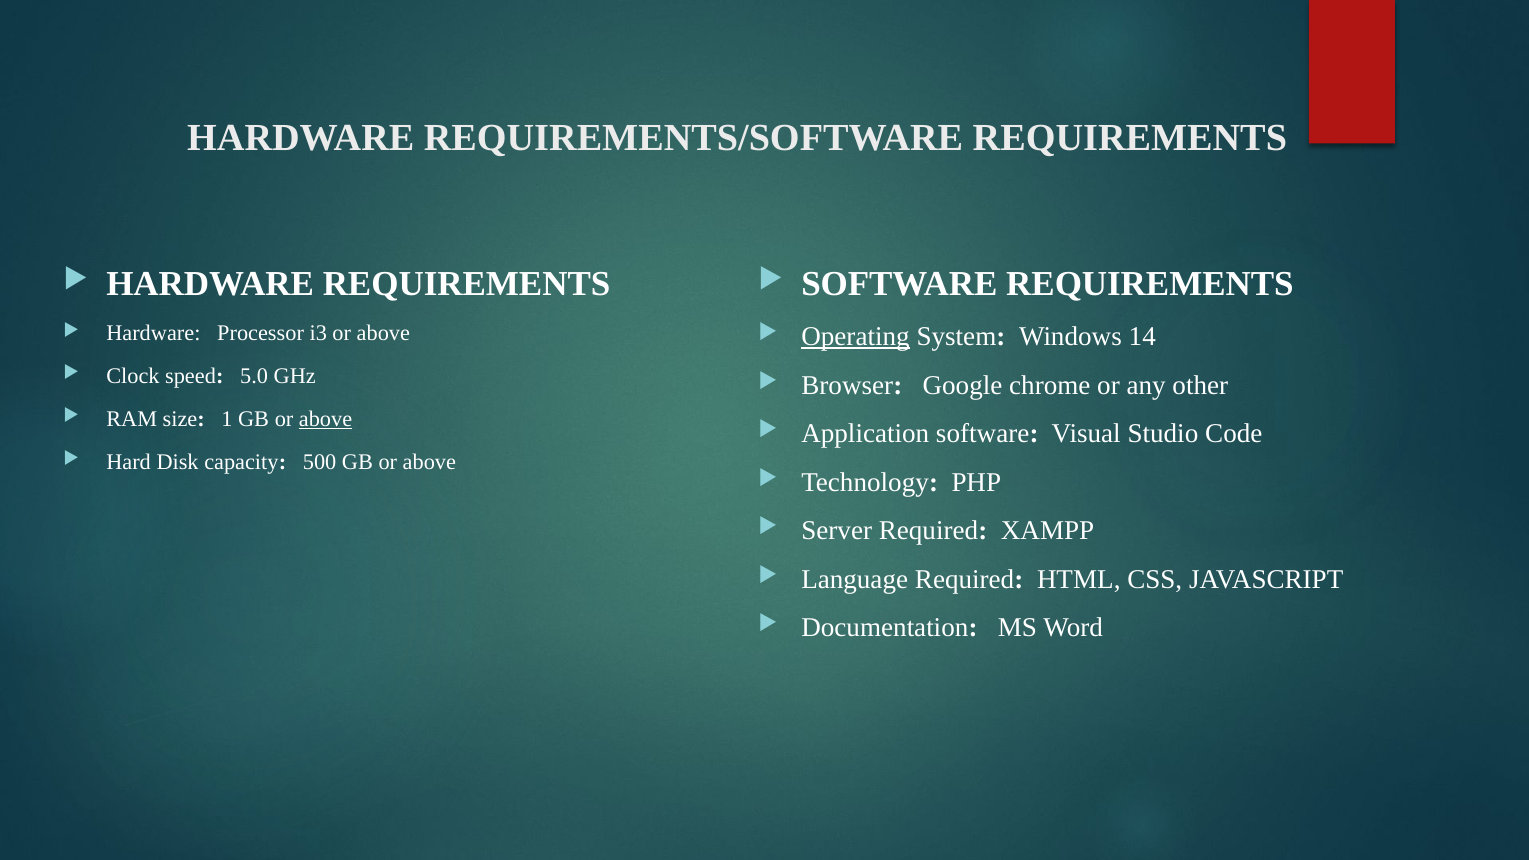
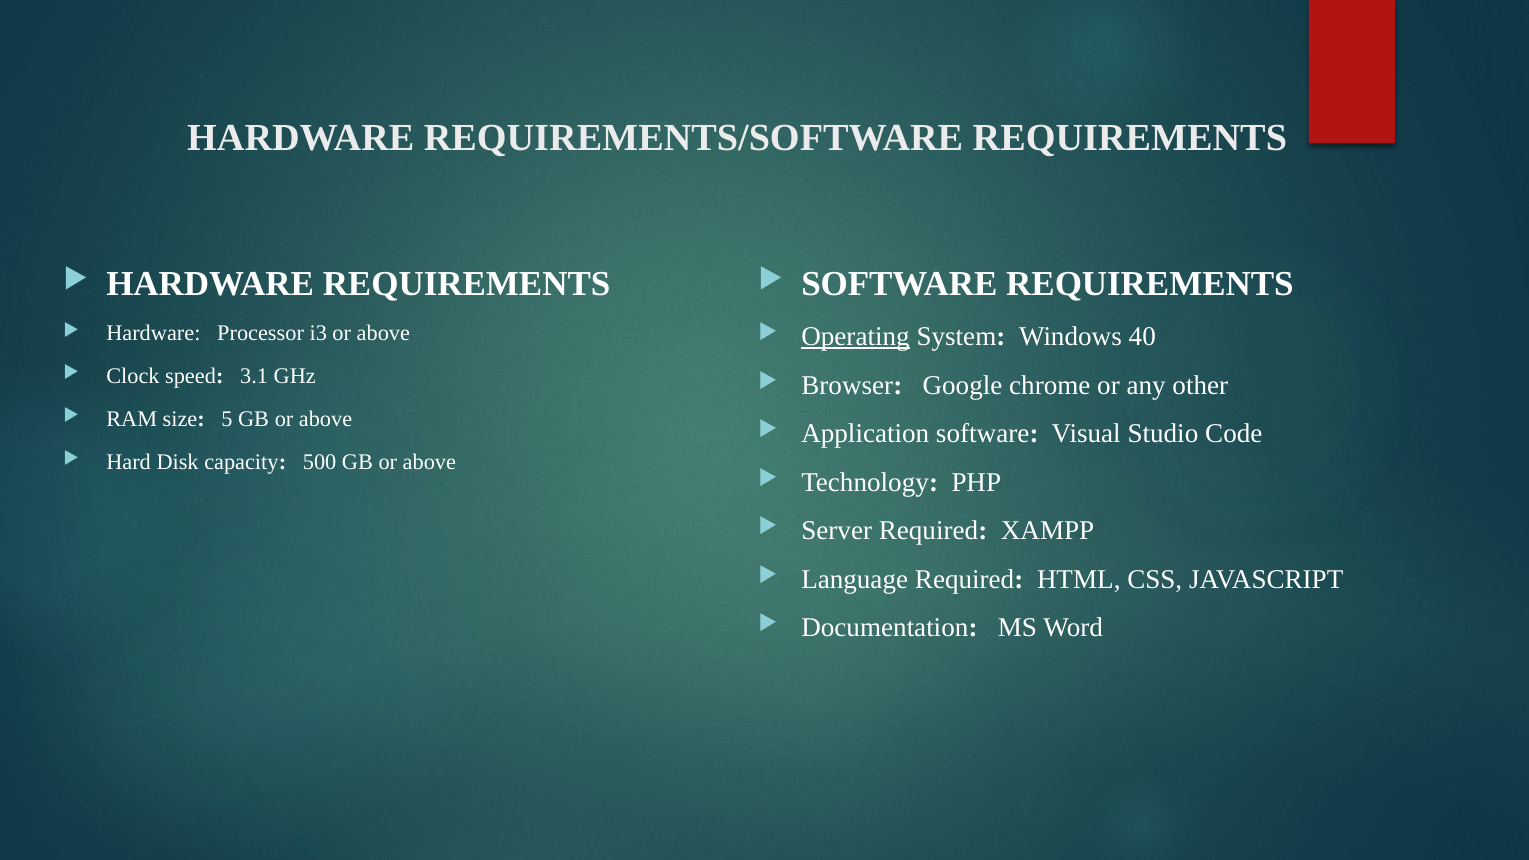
14: 14 -> 40 (1142, 337)
5.0: 5.0 -> 3.1 (254, 376)
1: 1 -> 5 (227, 419)
above underline: present -> none (326, 419)
